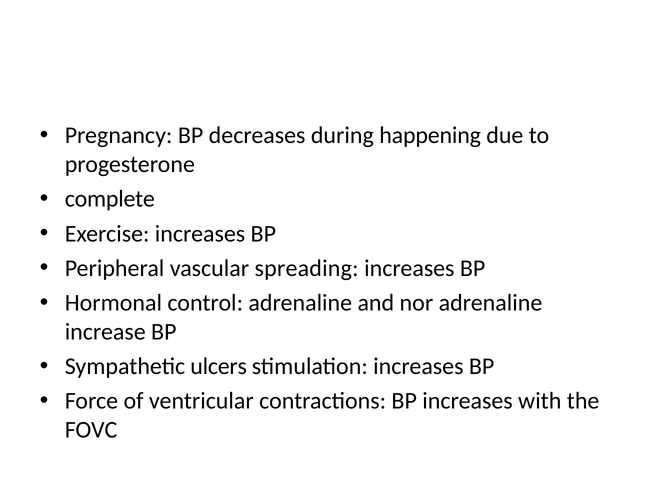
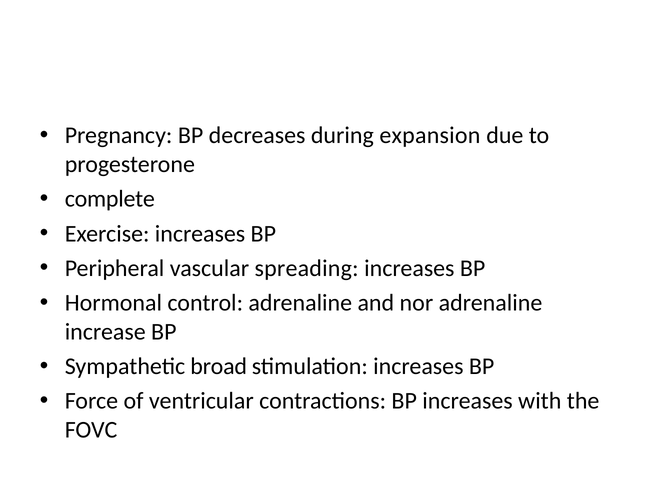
happening: happening -> expansion (430, 136)
ulcers: ulcers -> broad (219, 366)
